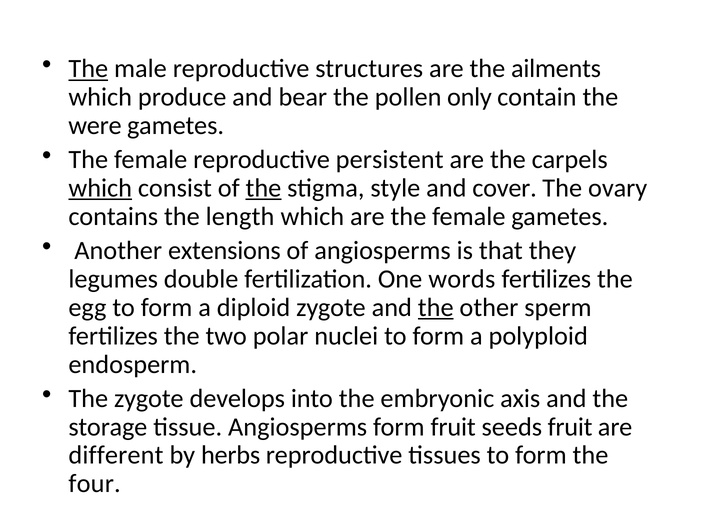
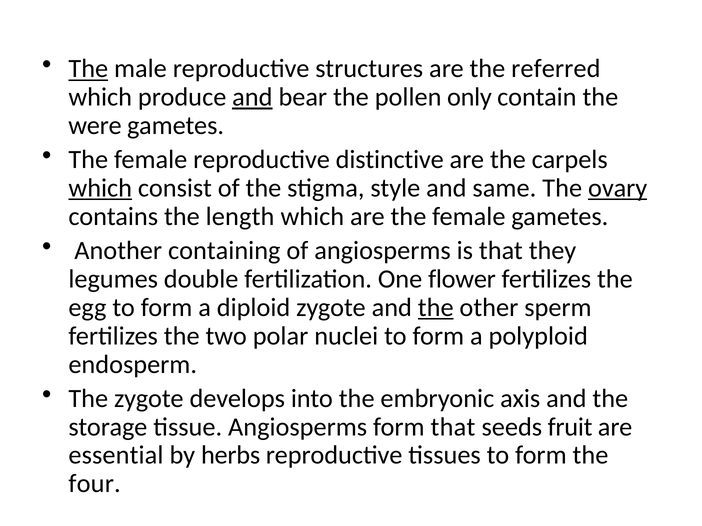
ailments: ailments -> referred (556, 69)
and underline: none -> present (252, 97)
persistent: persistent -> distinctive (390, 160)
the underline: present -> none (263, 188)
cover: cover -> same (504, 188)
ovary underline: none -> present (618, 188)
extensions: extensions -> containing (224, 251)
words: words -> flower (462, 279)
form fruit: fruit -> that (453, 427)
different: different -> essential (116, 456)
